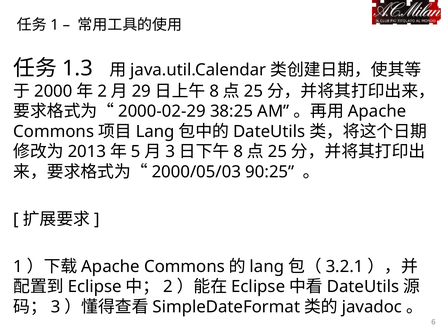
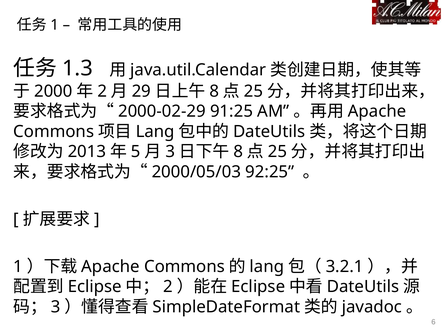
38:25: 38:25 -> 91:25 (232, 111)
90:25: 90:25 -> 92:25 (270, 172)
